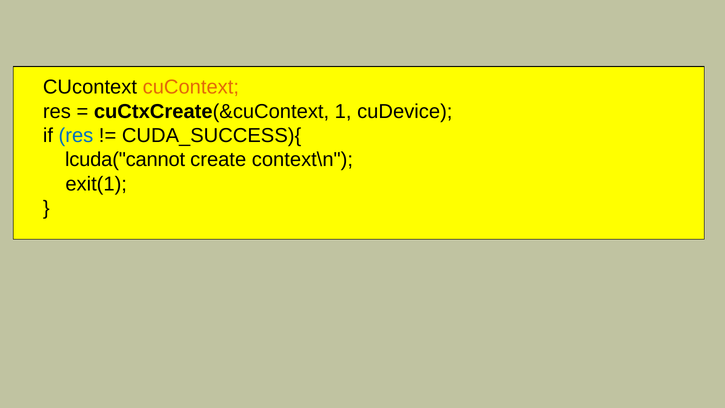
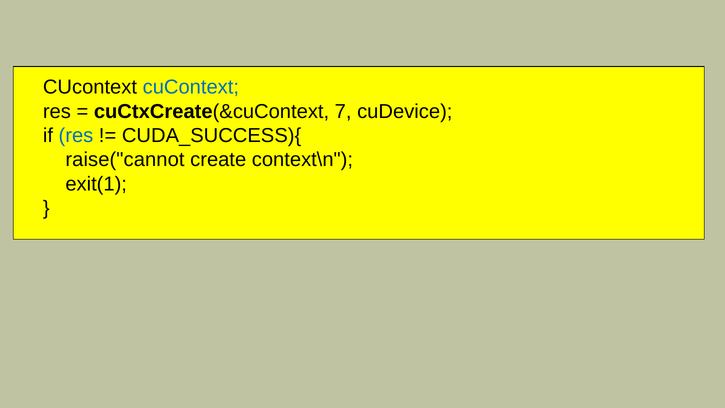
cuContext colour: orange -> blue (191, 87)
1: 1 -> 7 (343, 111)
lcuda("cannot: lcuda("cannot -> raise("cannot (125, 160)
